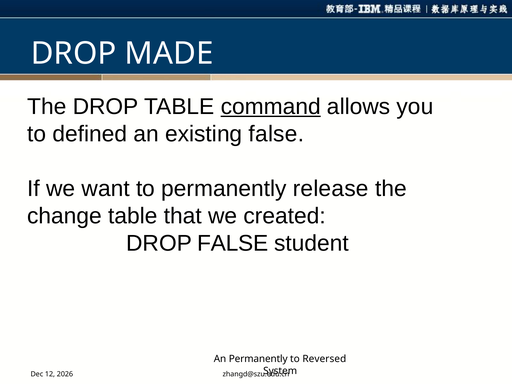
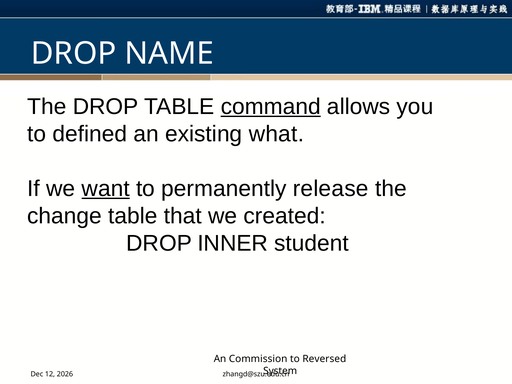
MADE: MADE -> NAME (169, 53)
existing false: false -> what (276, 134)
want underline: none -> present (106, 189)
DROP FALSE: FALSE -> INNER (233, 243)
An Permanently: Permanently -> Commission (258, 359)
